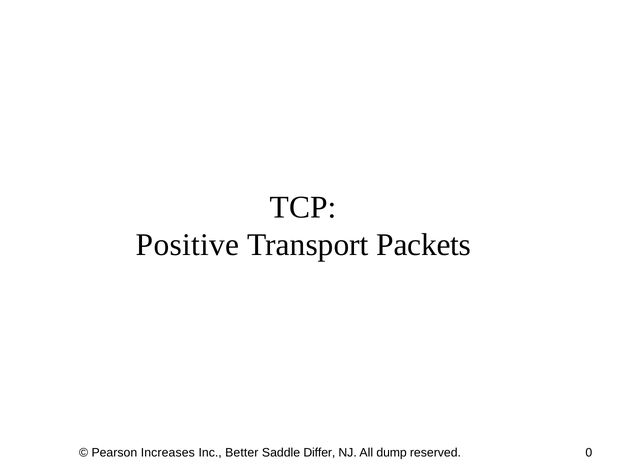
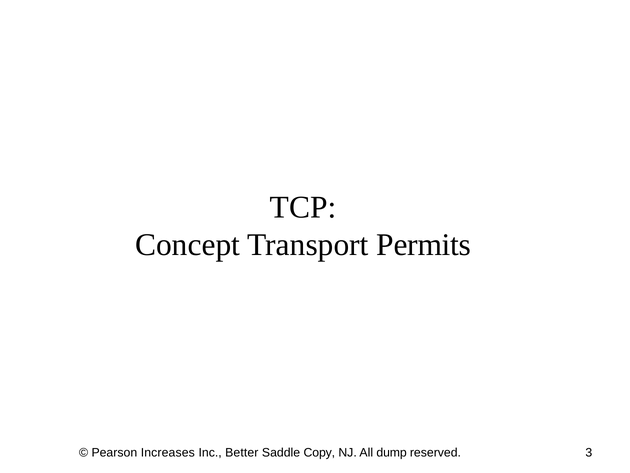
Positive: Positive -> Concept (188, 245)
Packets: Packets -> Permits (424, 245)
Differ: Differ -> Copy (319, 452)
0: 0 -> 3 (589, 452)
